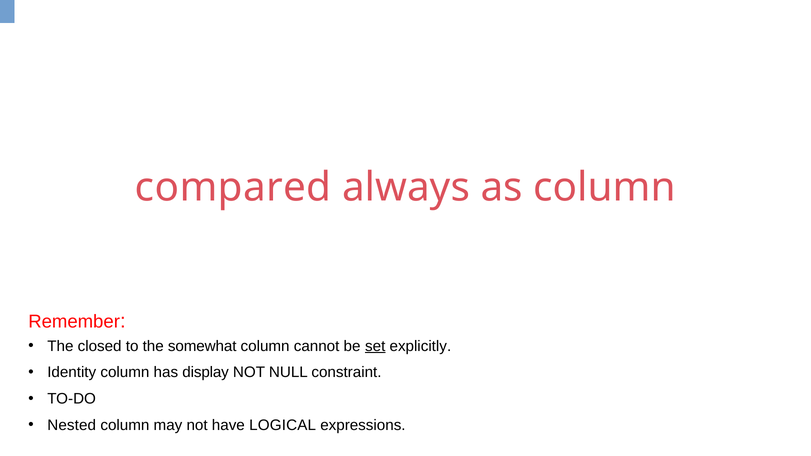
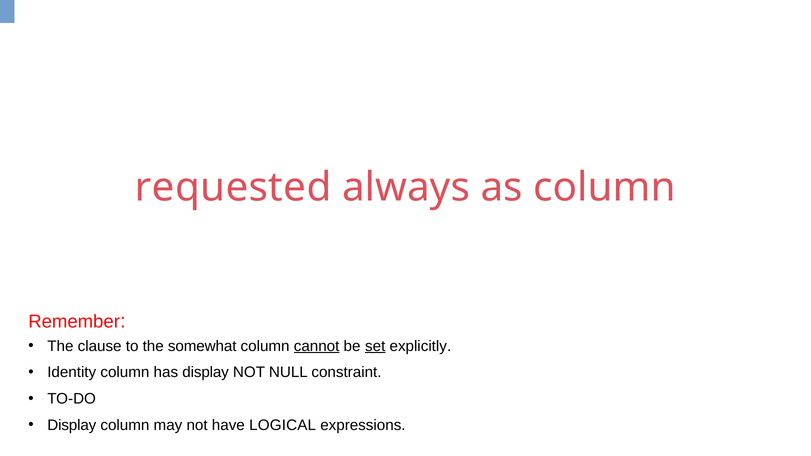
compared: compared -> requested (233, 187)
closed: closed -> clause (100, 346)
cannot underline: none -> present (317, 346)
Nested: Nested -> Display (72, 425)
